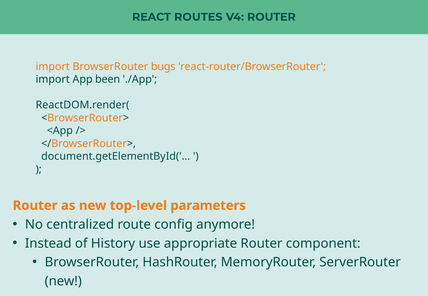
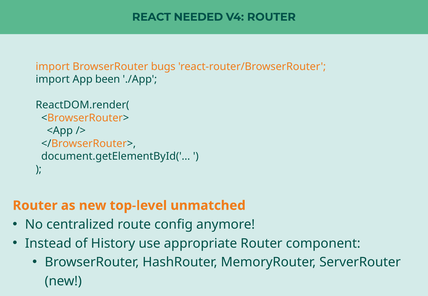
ROUTES: ROUTES -> NEEDED (198, 17)
parameters: parameters -> unmatched (208, 206)
